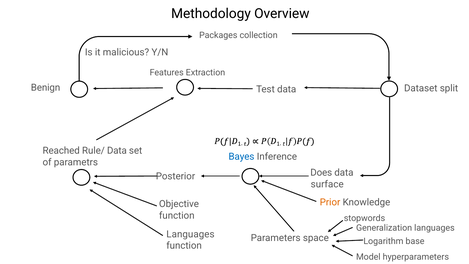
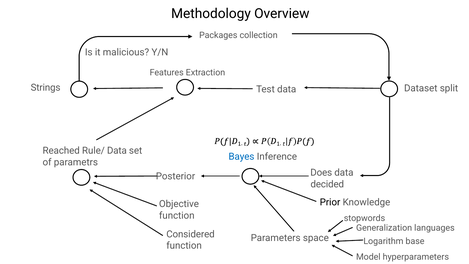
Benign: Benign -> Strings (46, 88)
surface: surface -> decided (327, 184)
Prior colour: orange -> black (330, 202)
Languages: Languages -> Considered (191, 234)
